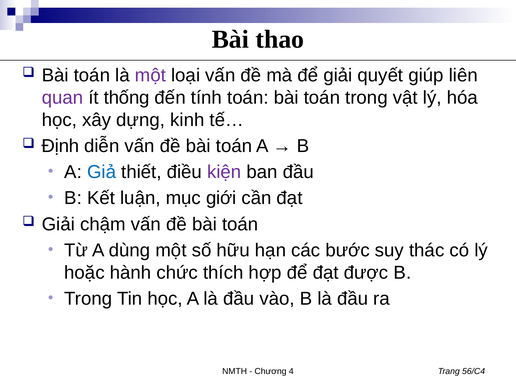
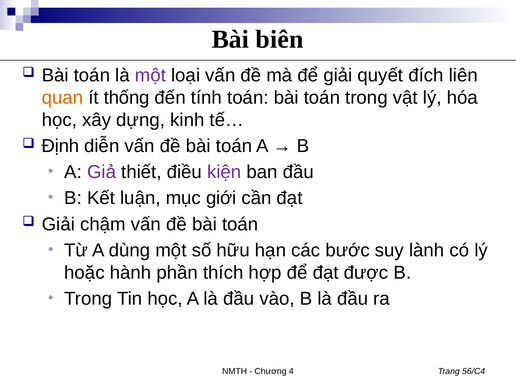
thao: thao -> biên (280, 39)
giúp: giúp -> đích (426, 75)
quan colour: purple -> orange (62, 98)
Giả colour: blue -> purple (102, 172)
thác: thác -> lành (427, 250)
chức: chức -> phần (177, 273)
